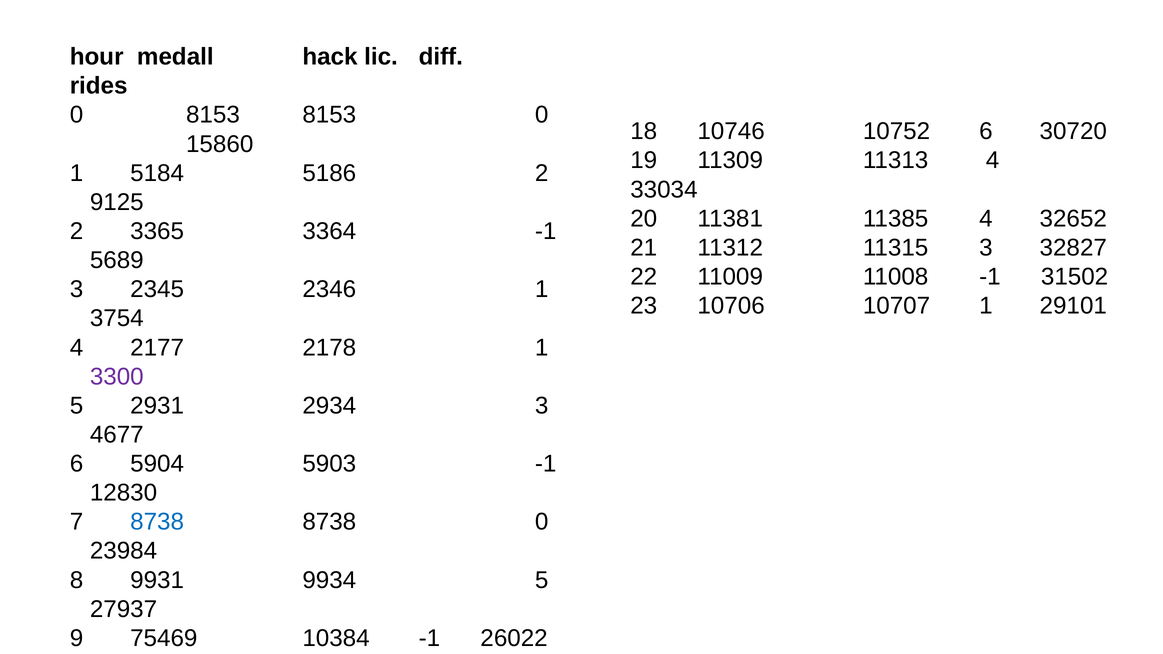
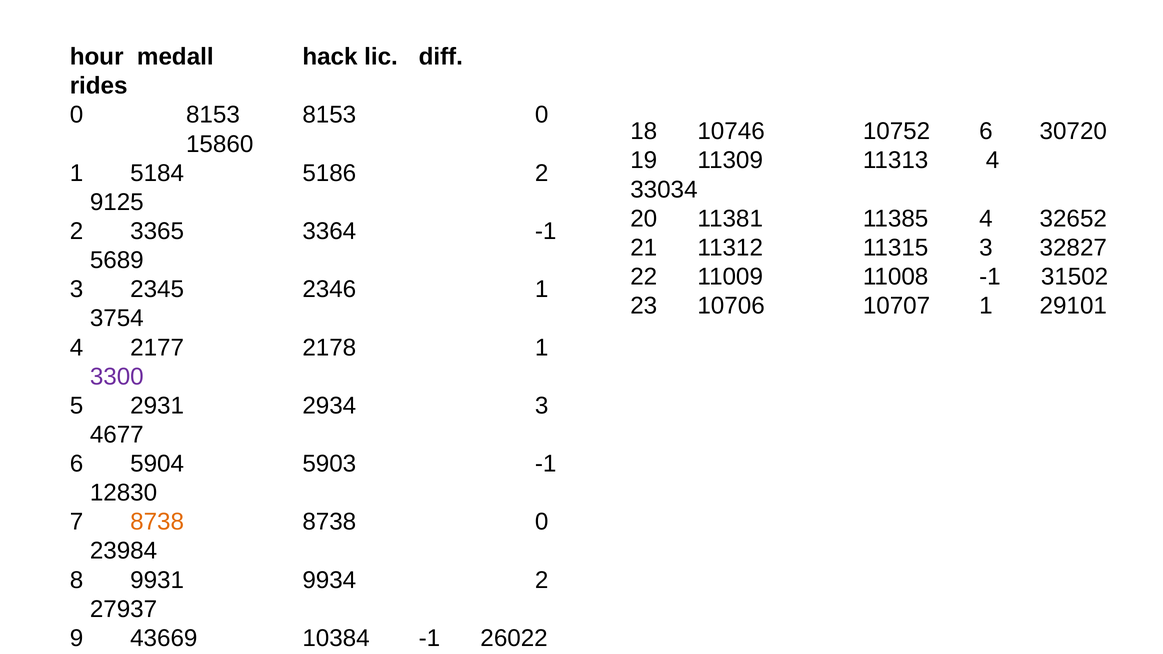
8738 colour: blue -> orange (157, 522)
9934 5: 5 -> 2 (542, 580)
75469: 75469 -> 43669 (164, 638)
